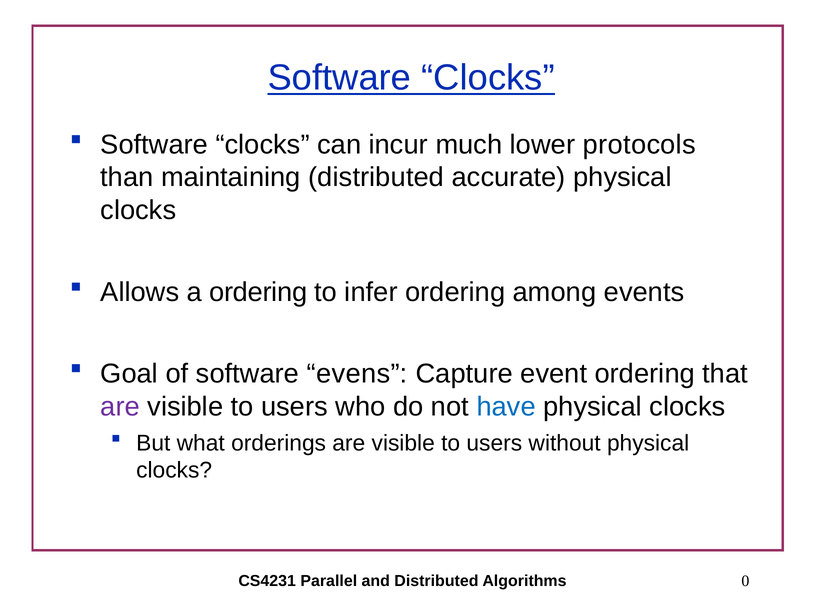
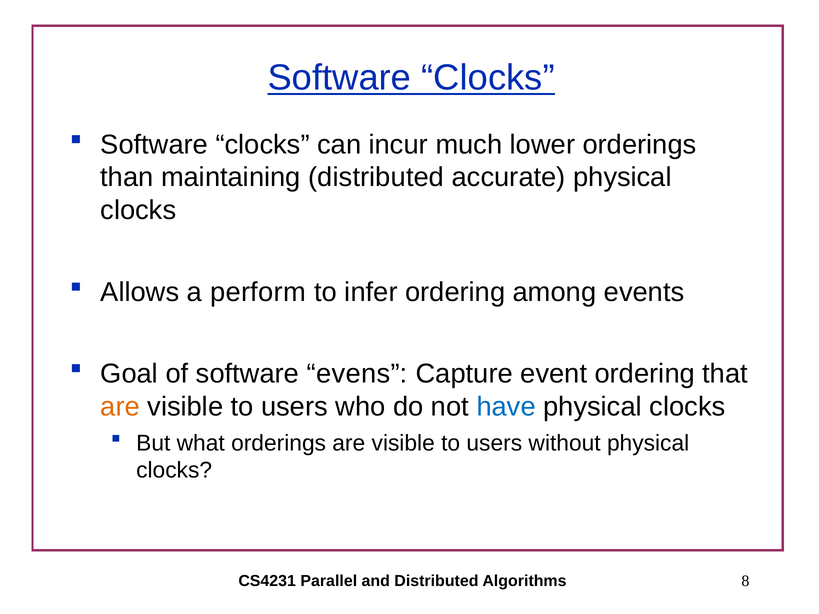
lower protocols: protocols -> orderings (640, 145)
a ordering: ordering -> perform (258, 292)
are colour: purple -> orange (120, 407)
0: 0 -> 8 (745, 581)
